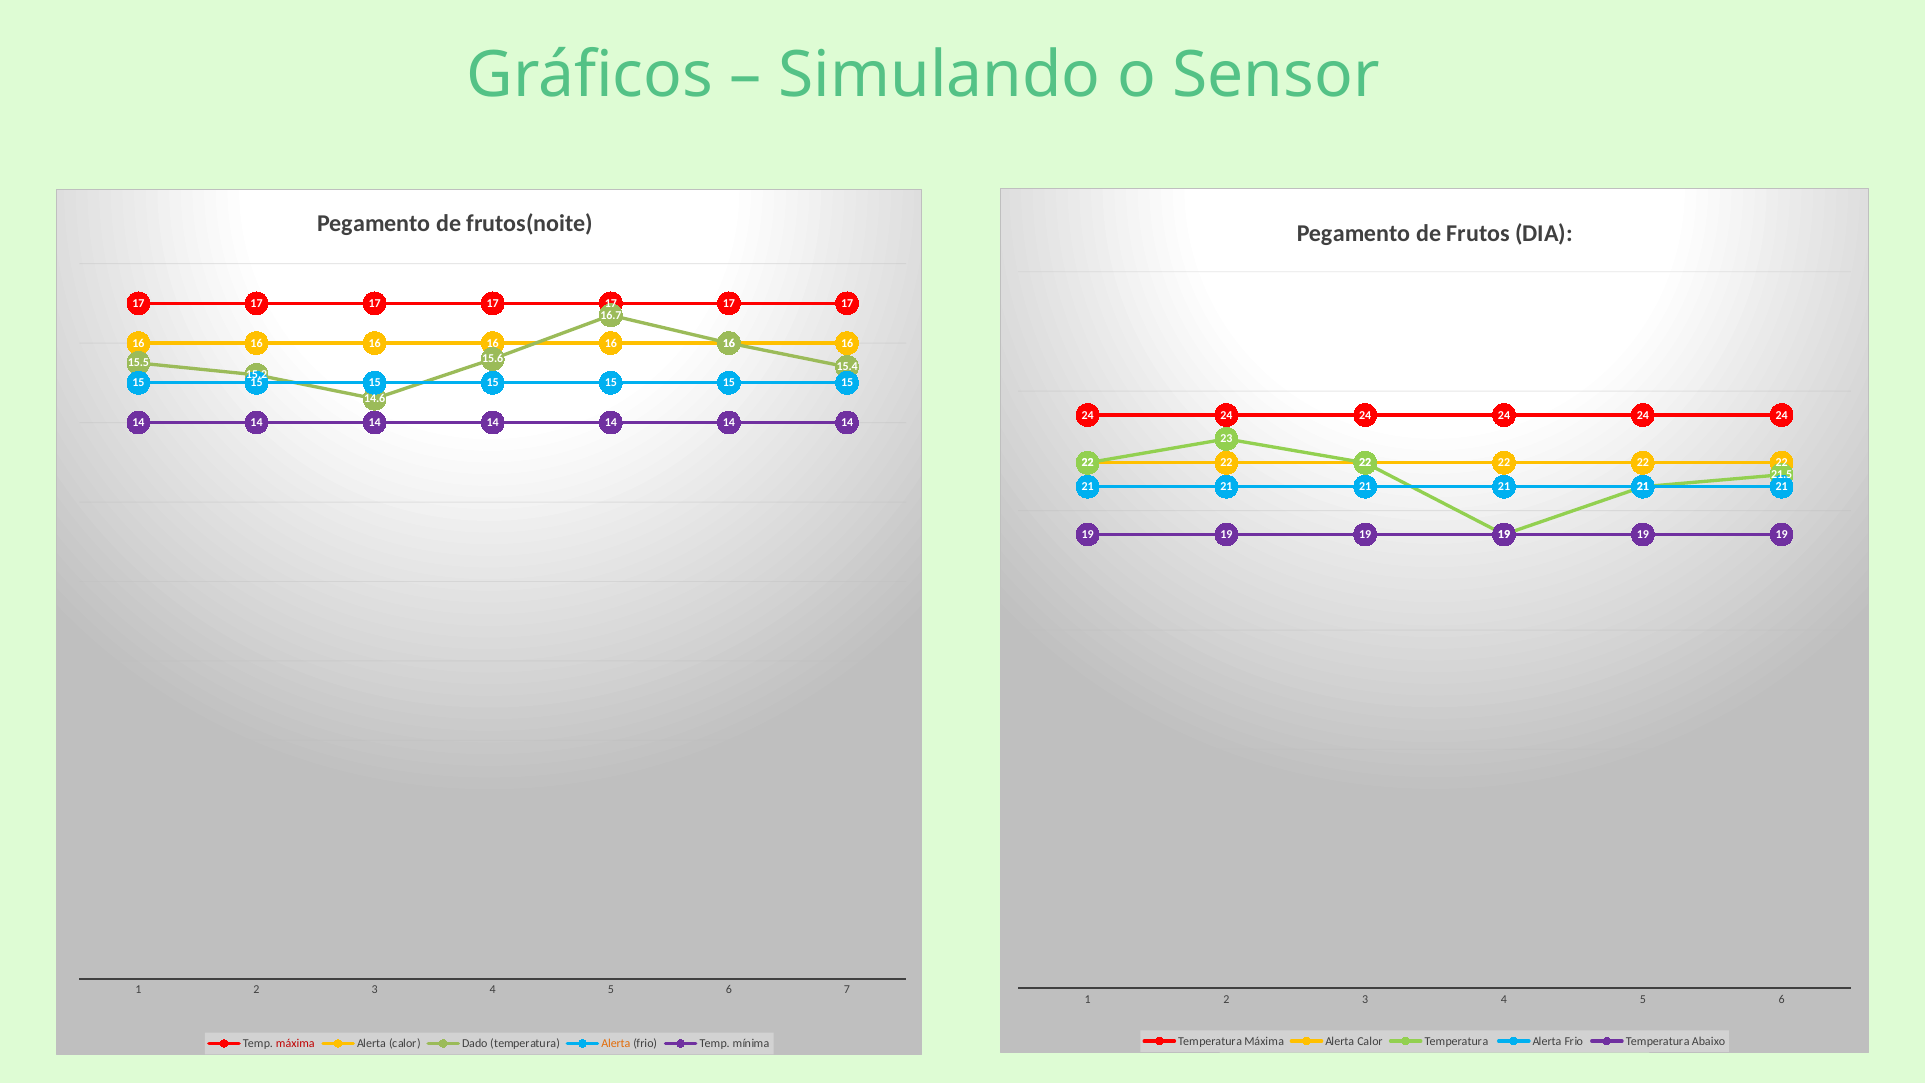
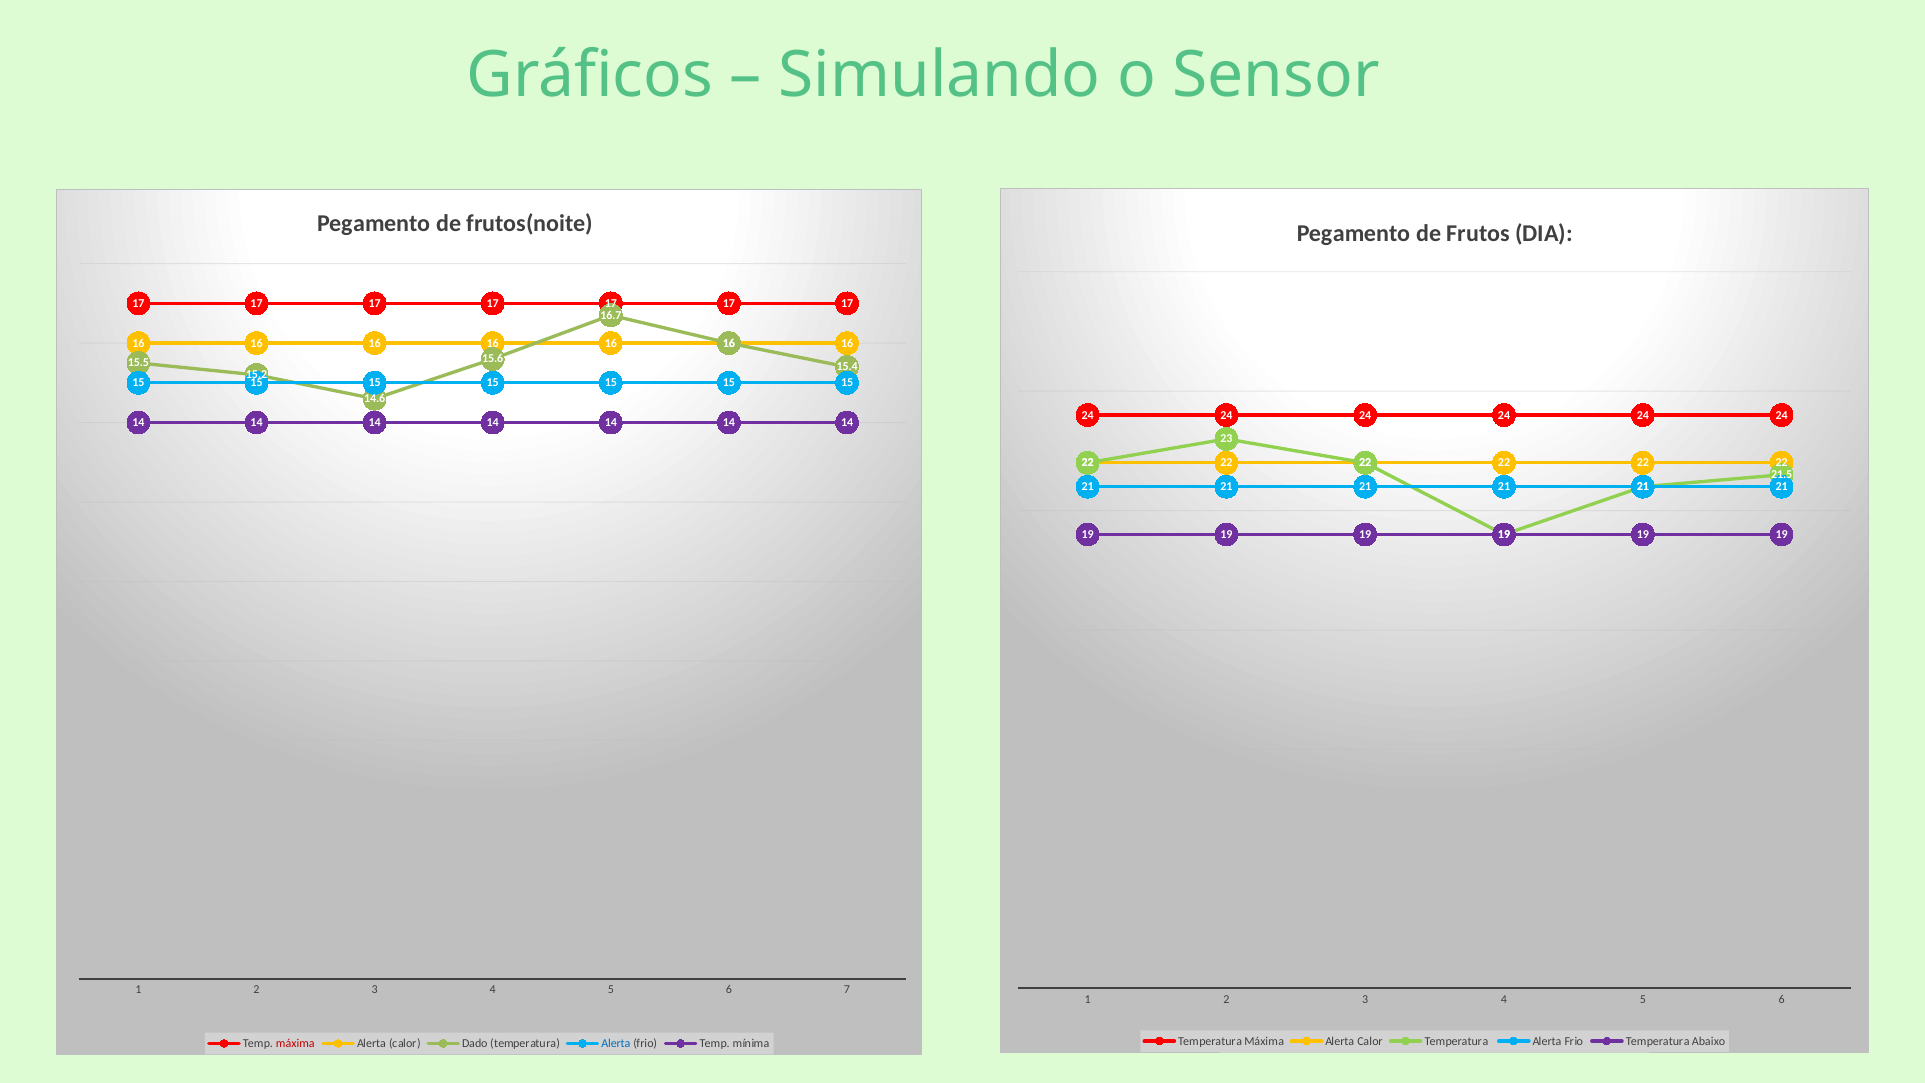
Alerta colour: orange -> blue (616, 1043)
